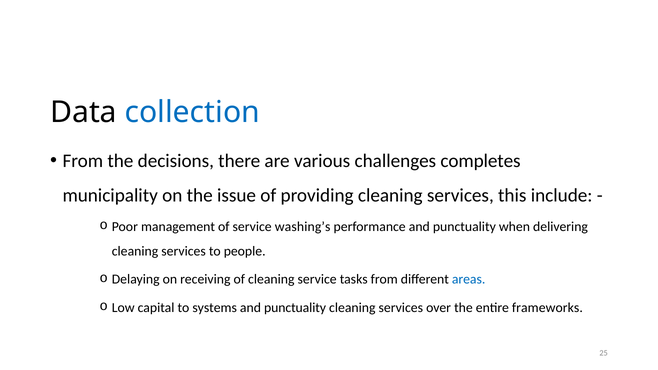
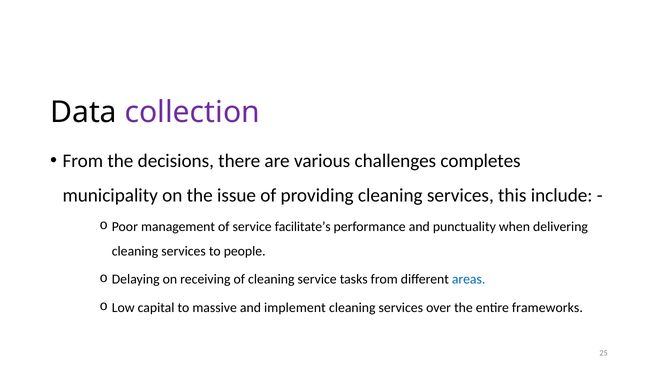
collection colour: blue -> purple (192, 112)
washing’s: washing’s -> facilitate’s (303, 227)
systems: systems -> massive (215, 308)
punctuality: punctuality -> implement (295, 308)
